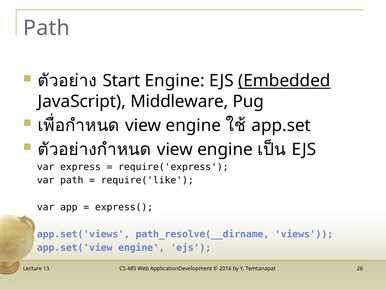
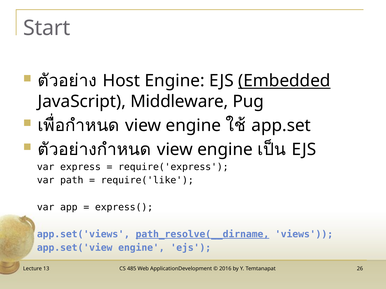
Path: Path -> Start (47, 28)
Start: Start -> Host (121, 81)
path_resolve(__dirname underline: none -> present (202, 235)
